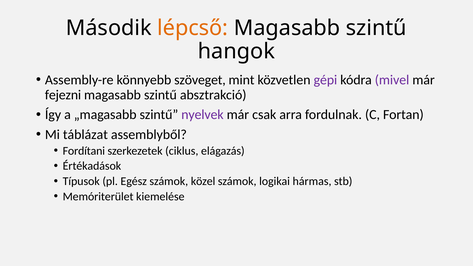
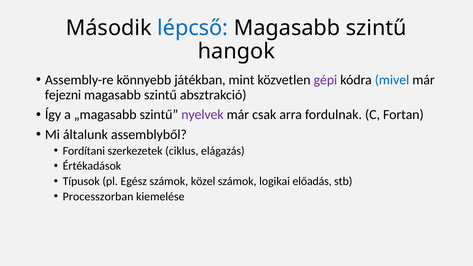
lépcső colour: orange -> blue (193, 28)
szöveget: szöveget -> játékban (200, 80)
mivel colour: purple -> blue (392, 80)
táblázat: táblázat -> általunk (85, 135)
hármas: hármas -> előadás (312, 181)
Memóriterület: Memóriterület -> Processzorban (98, 197)
